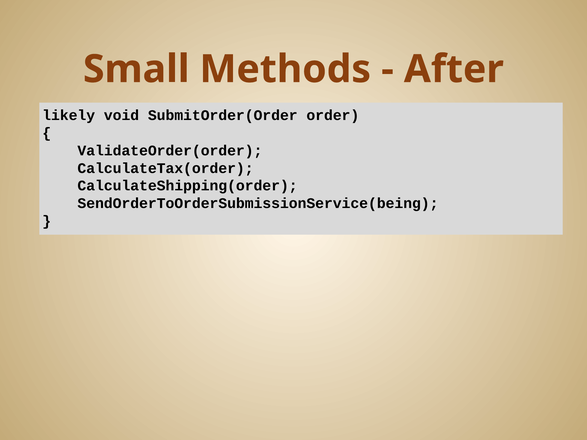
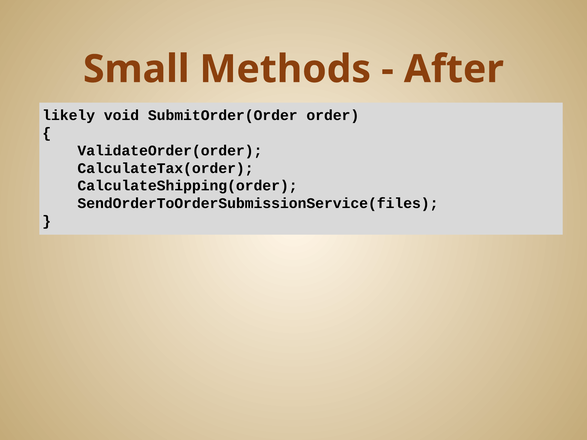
SendOrderToOrderSubmissionService(being: SendOrderToOrderSubmissionService(being -> SendOrderToOrderSubmissionService(files (258, 203)
